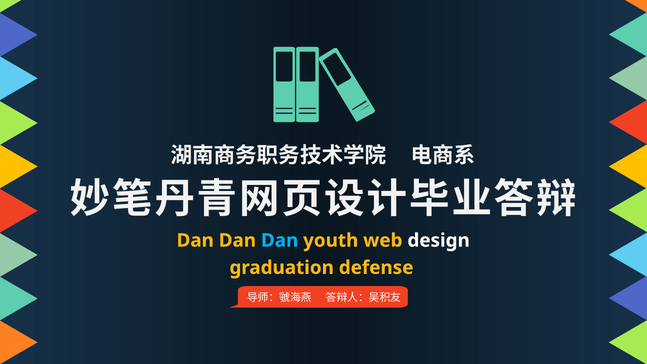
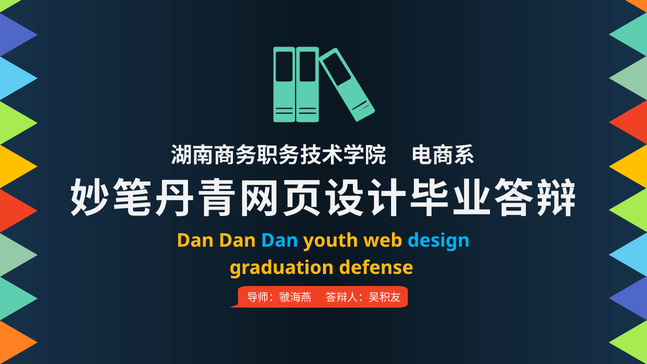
design colour: white -> light blue (439, 240)
